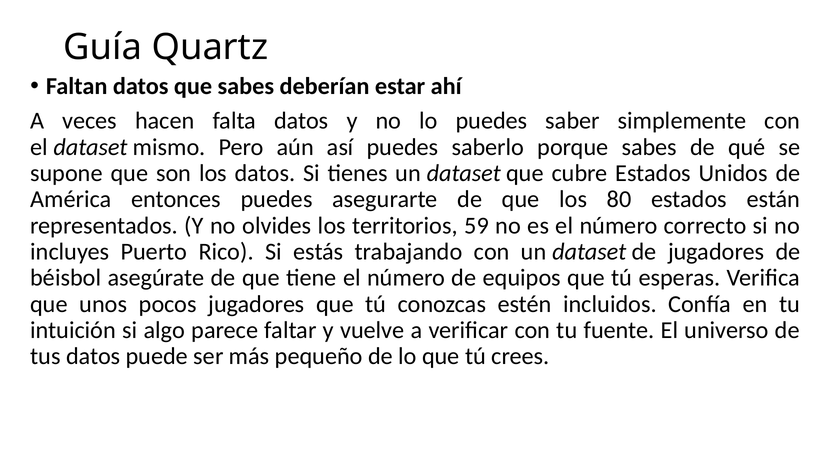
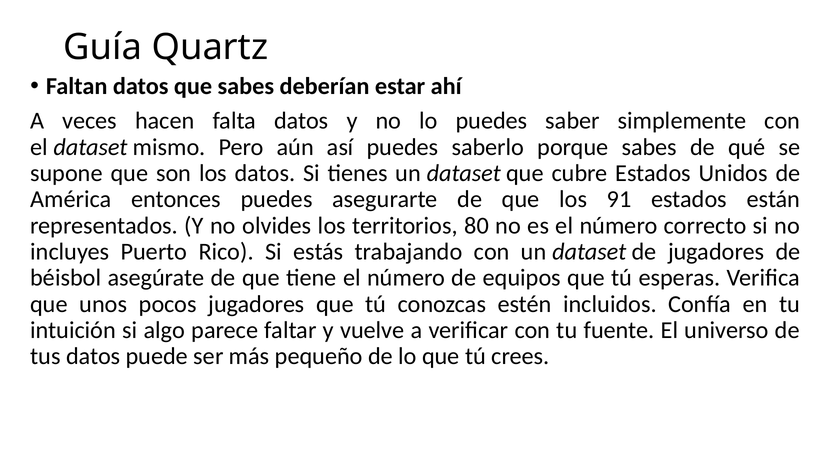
80: 80 -> 91 (619, 199)
59: 59 -> 80 (477, 226)
